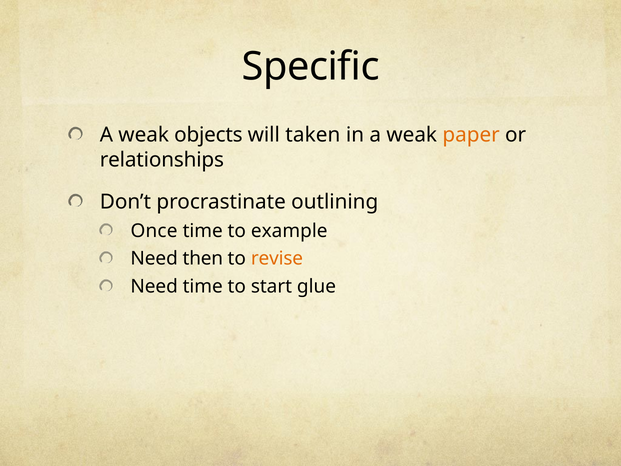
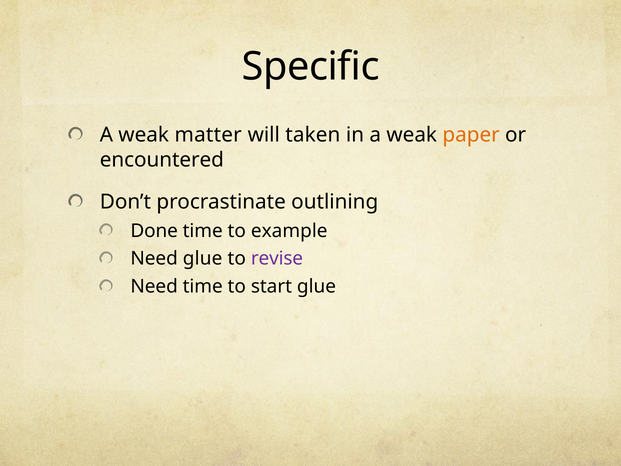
objects: objects -> matter (208, 135)
relationships: relationships -> encountered (162, 160)
Once: Once -> Done (154, 231)
Need then: then -> glue (203, 259)
revise colour: orange -> purple (277, 259)
